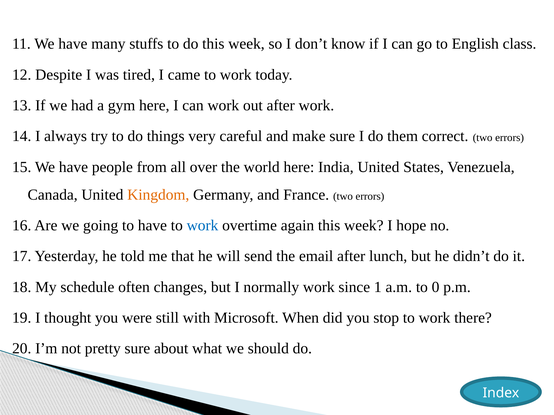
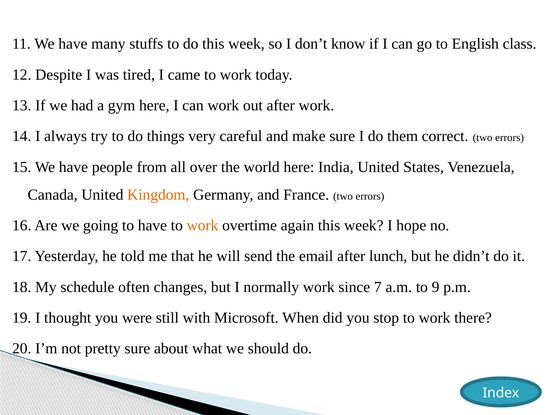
work colour: blue -> orange (203, 226)
1: 1 -> 7 (378, 287)
0: 0 -> 9 (436, 287)
